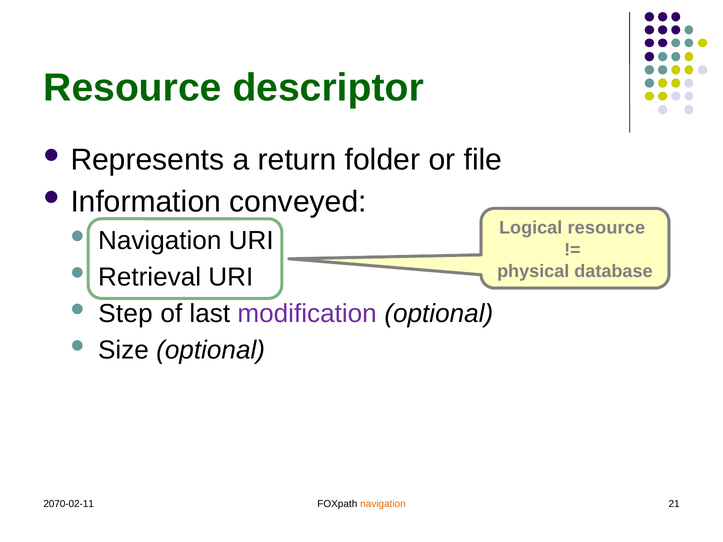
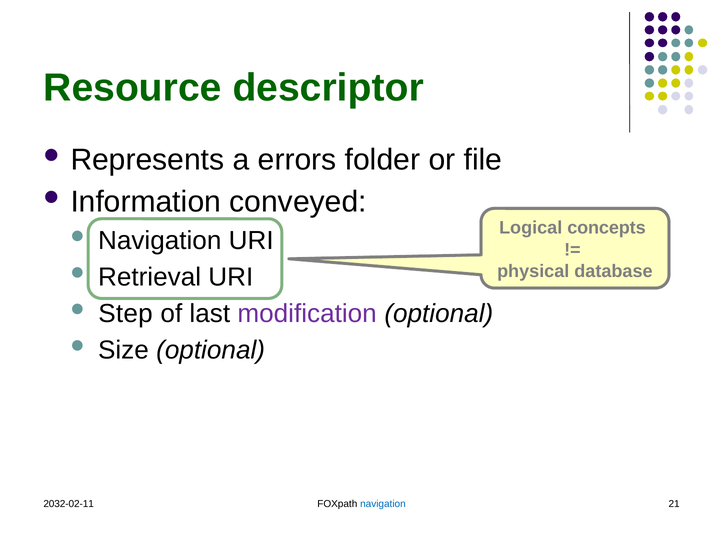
return: return -> errors (297, 160)
Logical resource: resource -> concepts (606, 228)
2070-02-11: 2070-02-11 -> 2032-02-11 (69, 504)
navigation colour: orange -> blue (383, 504)
